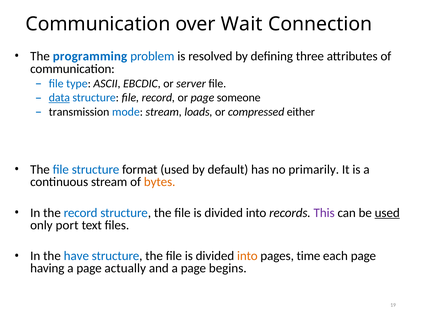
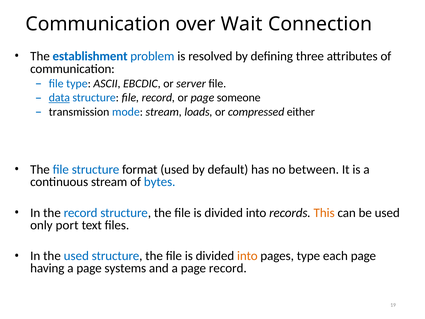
programming: programming -> establishment (90, 56)
primarily: primarily -> between (314, 169)
bytes colour: orange -> blue (160, 182)
This colour: purple -> orange (324, 213)
used underline: present -> none (387, 213)
the have: have -> used (76, 256)
pages time: time -> type (308, 256)
actually: actually -> systems (125, 268)
page begins: begins -> record (228, 268)
